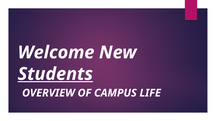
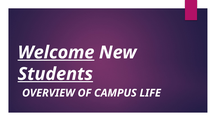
Welcome underline: none -> present (56, 53)
